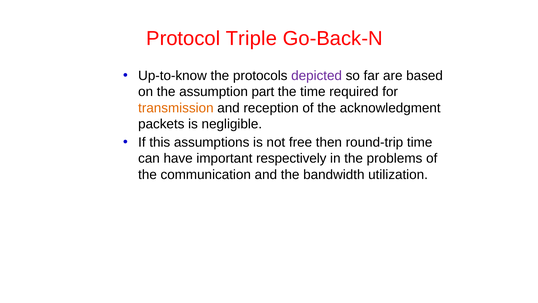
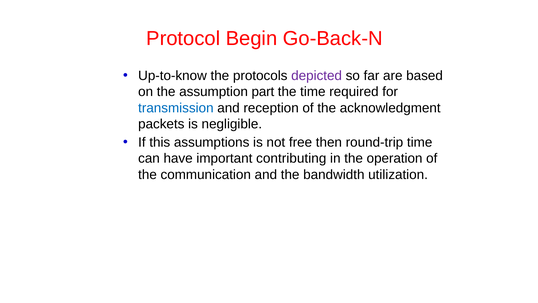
Triple: Triple -> Begin (252, 38)
transmission colour: orange -> blue (176, 108)
respectively: respectively -> contributing (291, 158)
problems: problems -> operation (395, 158)
